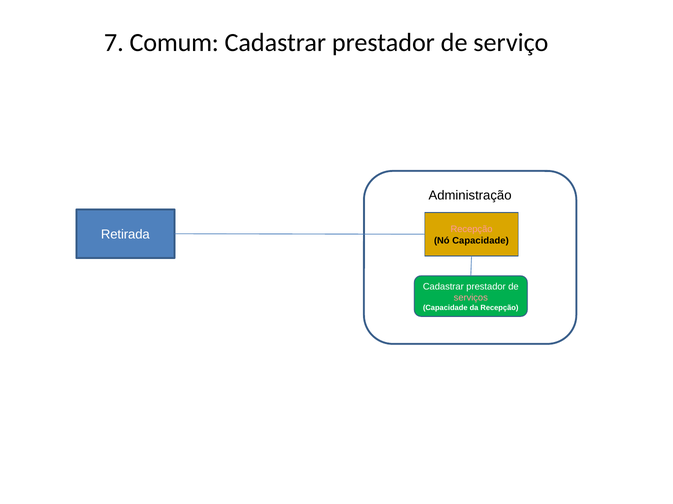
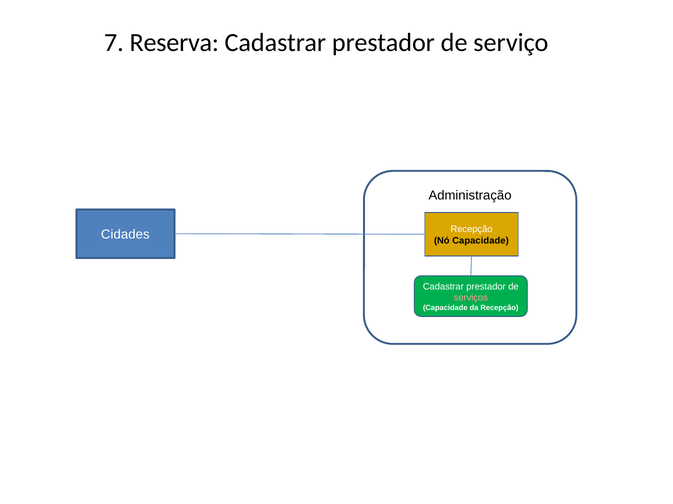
Comum: Comum -> Reserva (174, 43)
Recepção colour: pink -> white (472, 230)
Retirada: Retirada -> Cidades (125, 235)
